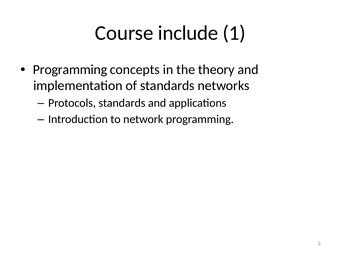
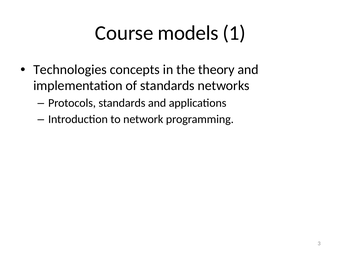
include: include -> models (188, 33)
Programming: Programming -> Technologies (70, 70)
